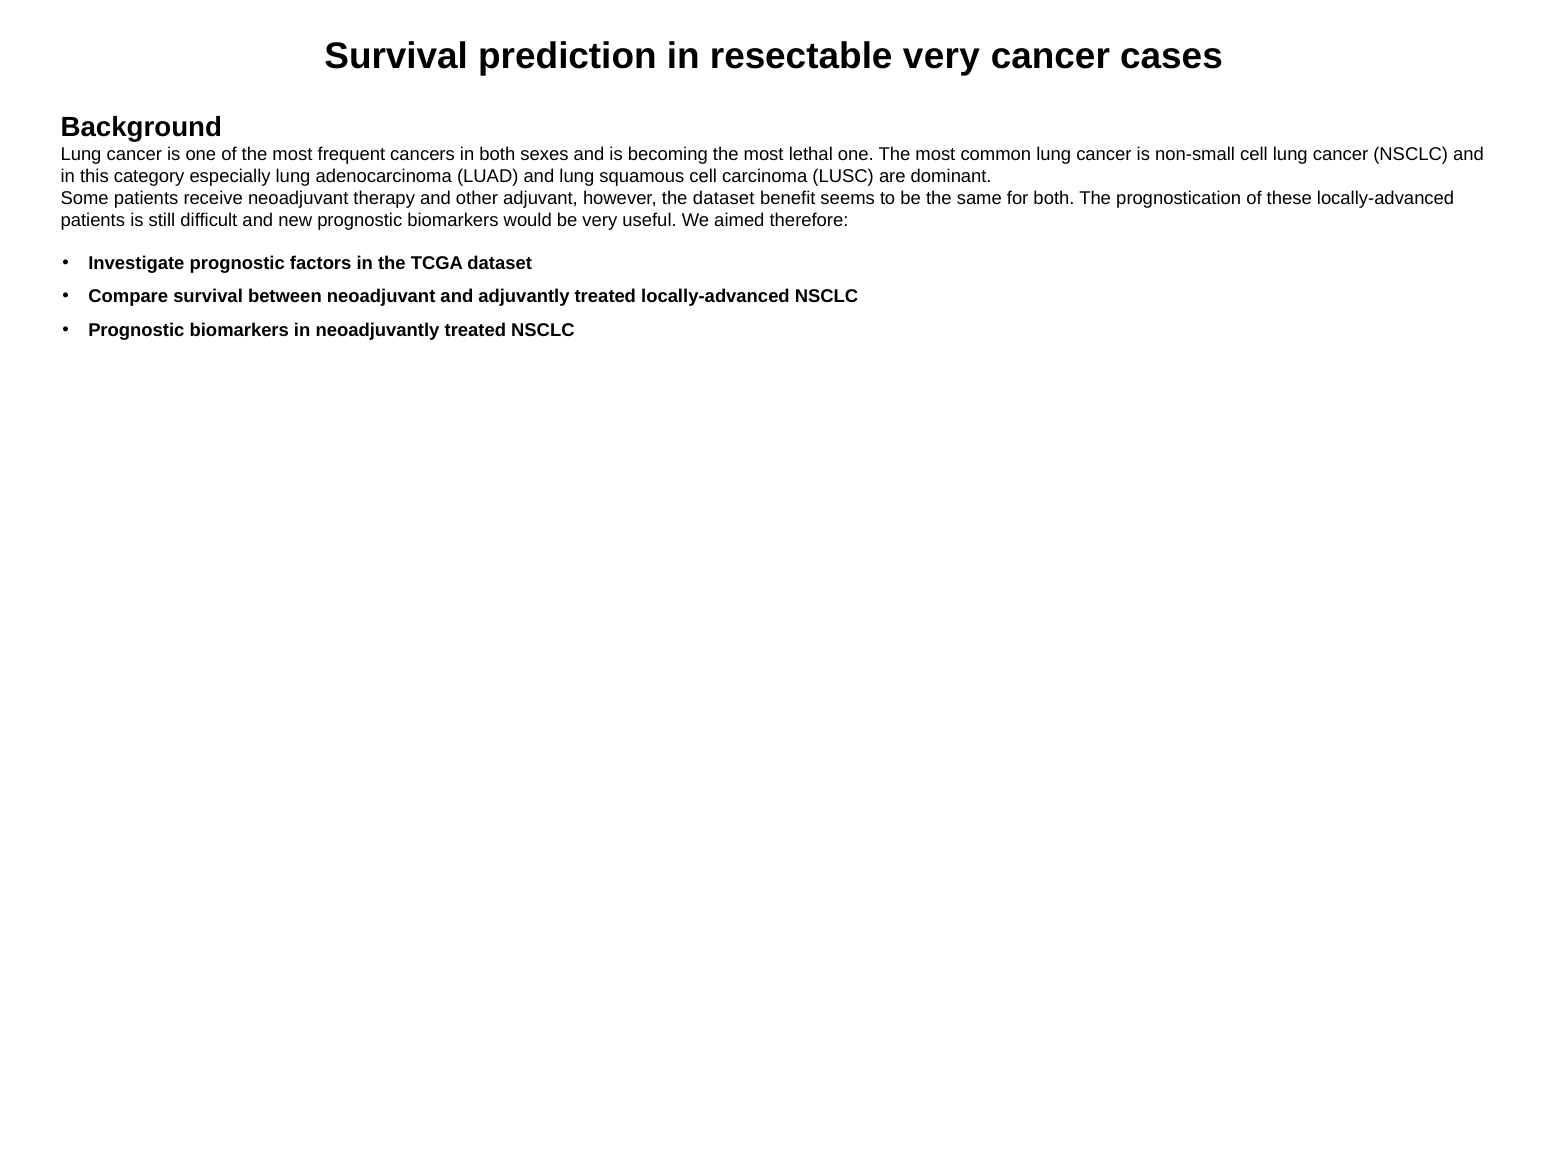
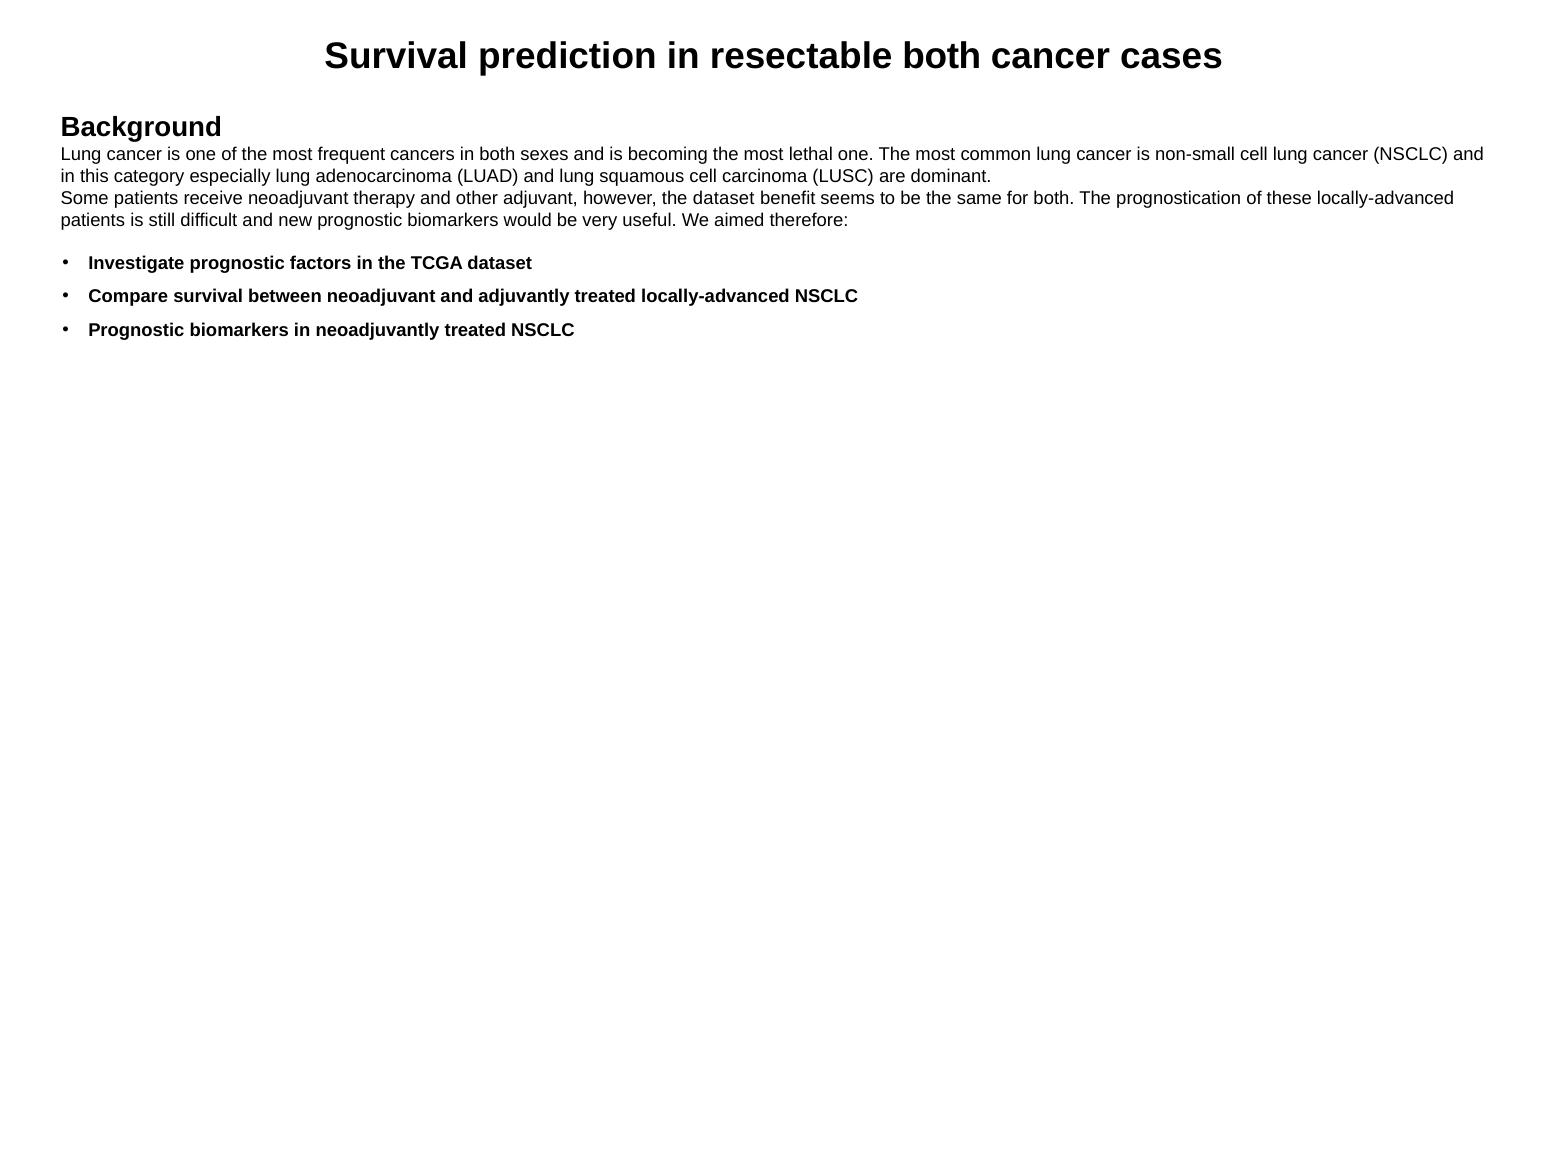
resectable very: very -> both (942, 56)
